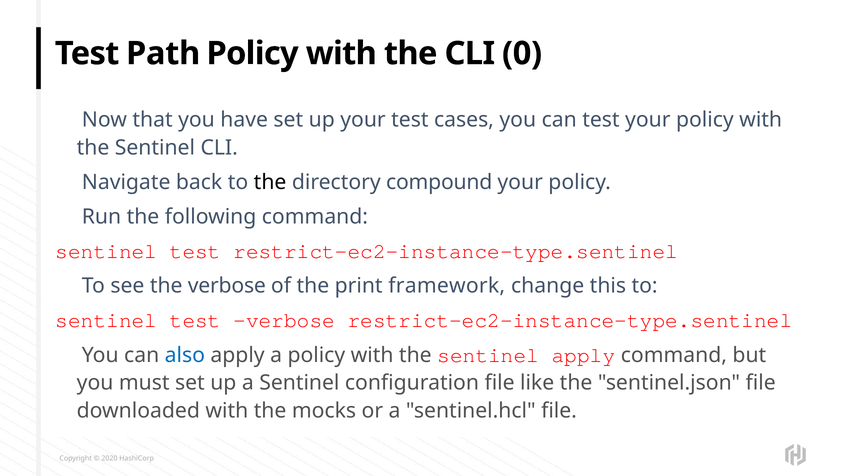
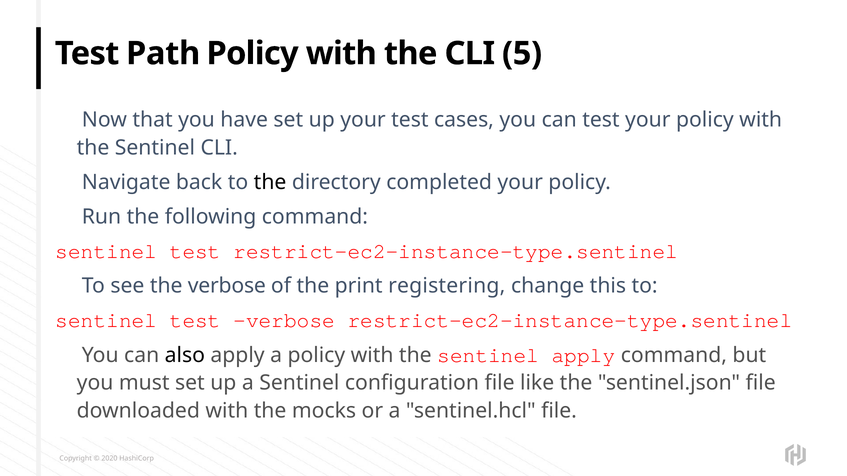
0: 0 -> 5 (522, 54)
compound: compound -> completed (439, 183)
framework: framework -> registering (447, 286)
also colour: blue -> black (185, 355)
